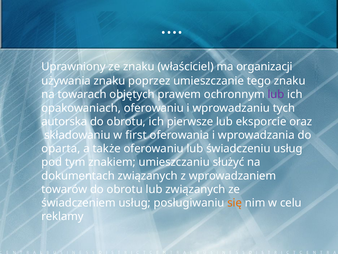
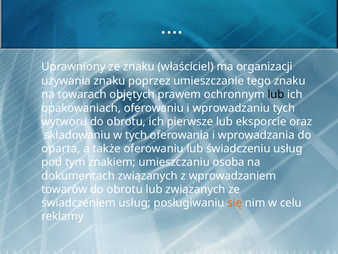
lub colour: purple -> black (276, 94)
autorska: autorska -> wytworu (64, 121)
w first: first -> tych (136, 135)
służyć: służyć -> osoba (229, 162)
